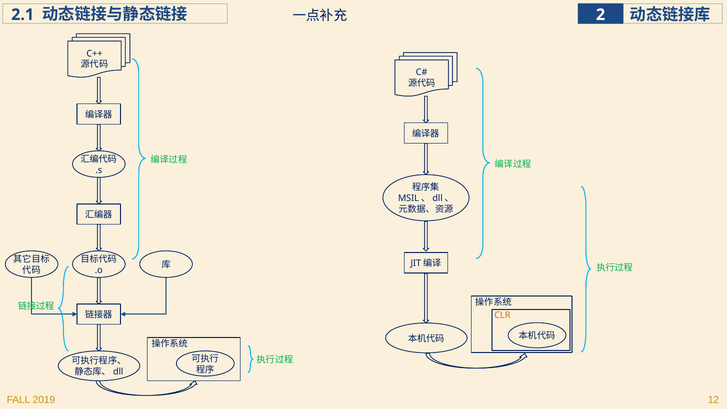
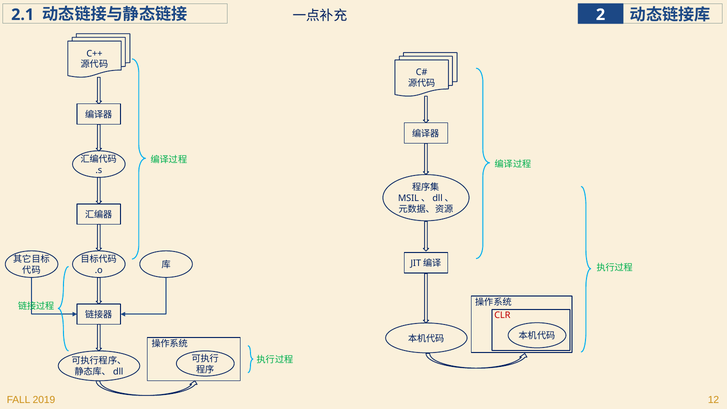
CLR colour: orange -> red (502, 315)
